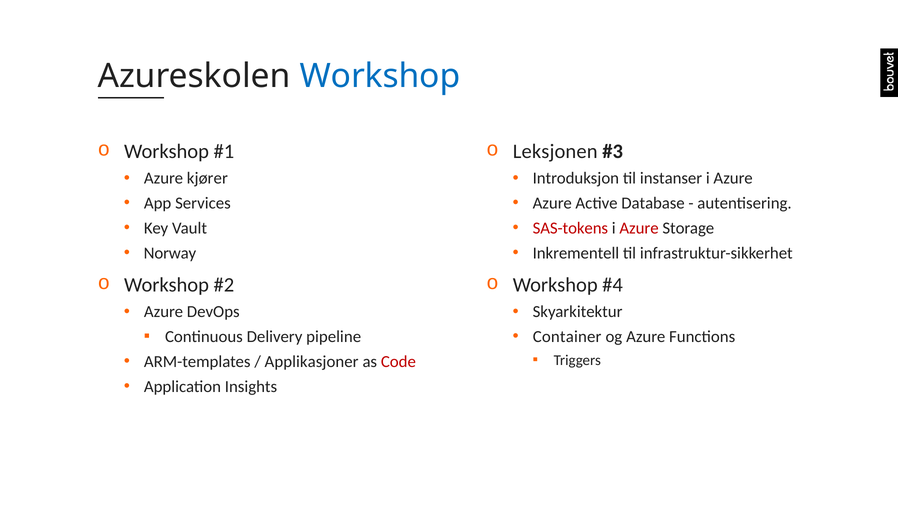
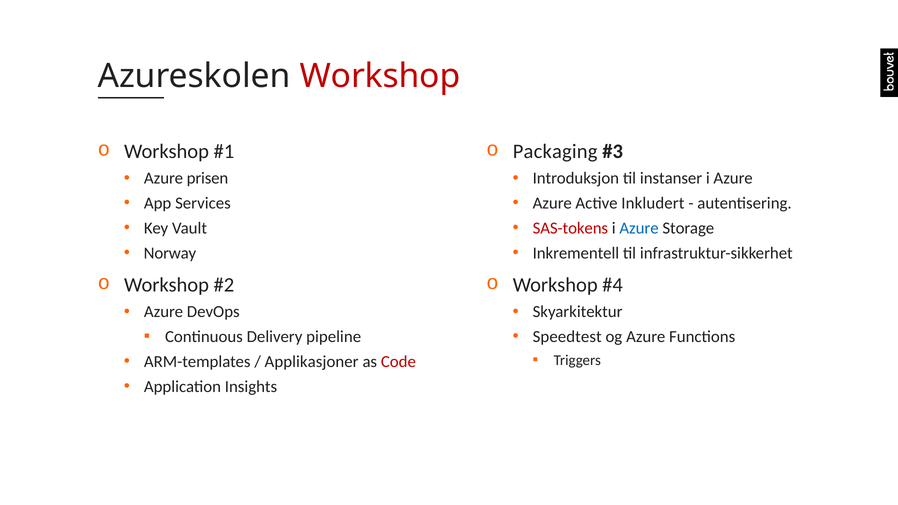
Workshop colour: blue -> red (380, 76)
Leksjonen: Leksjonen -> Packaging (555, 152)
kjører: kjører -> prisen (207, 178)
Database: Database -> Inkludert (653, 203)
Azure colour: red -> blue (639, 228)
Container: Container -> Speedtest (567, 337)
